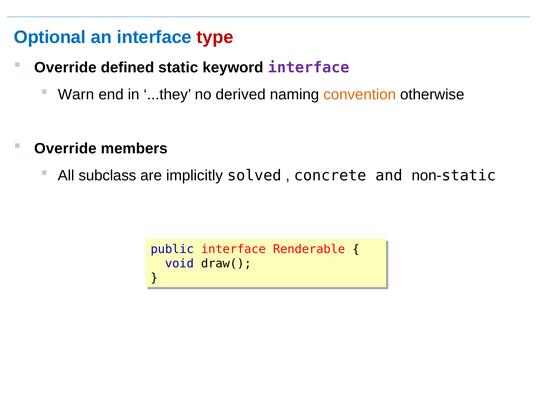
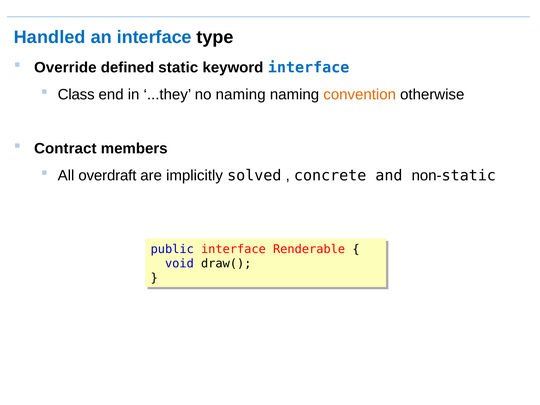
Optional: Optional -> Handled (50, 37)
type colour: red -> black (215, 37)
interface colour: purple -> blue (309, 68)
Warn: Warn -> Class (76, 95)
no derived: derived -> naming (241, 95)
Override: Override -> Contract (65, 149)
subclass: subclass -> overdraft (107, 176)
